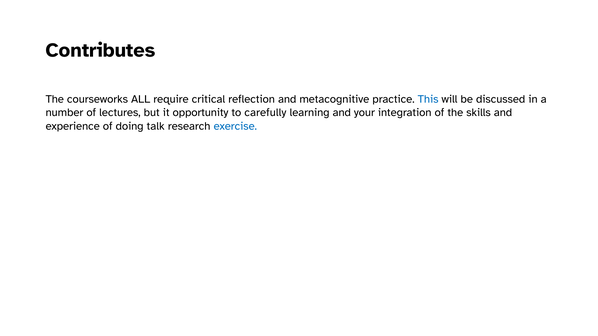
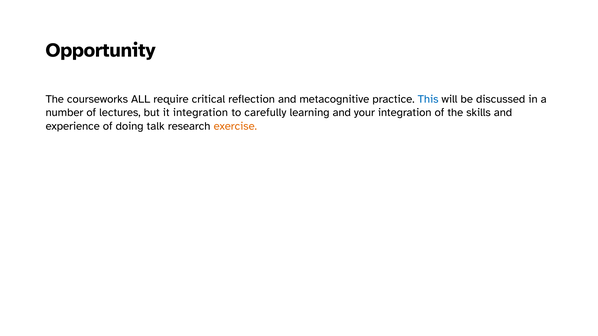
Contributes: Contributes -> Opportunity (101, 50)
it opportunity: opportunity -> integration (200, 113)
exercise colour: blue -> orange (235, 126)
